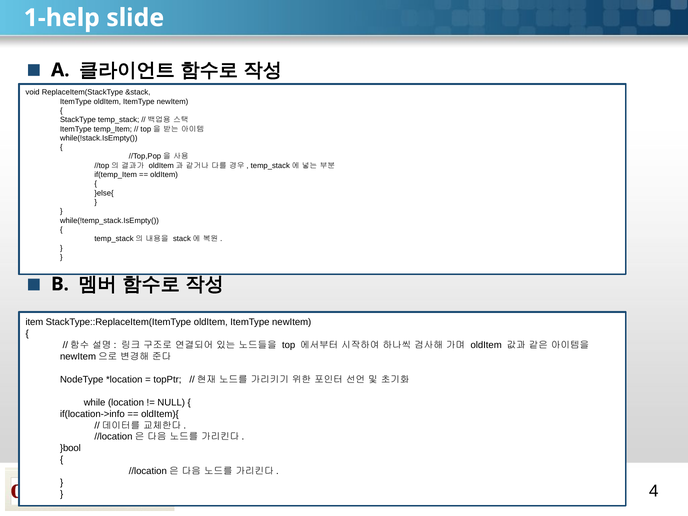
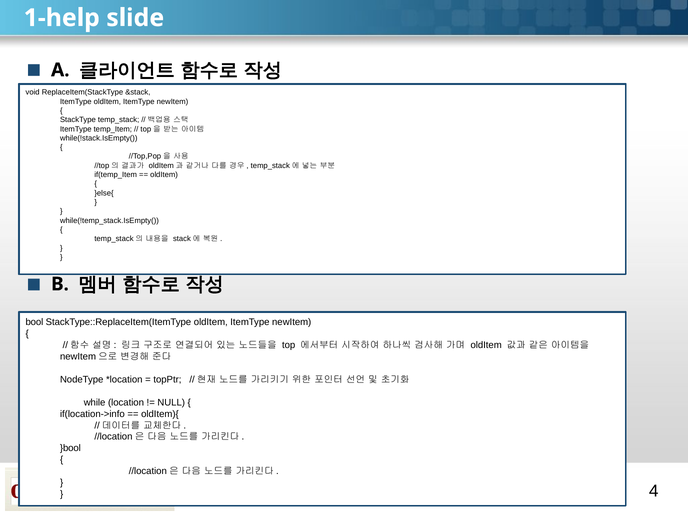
item: item -> bool (34, 322)
